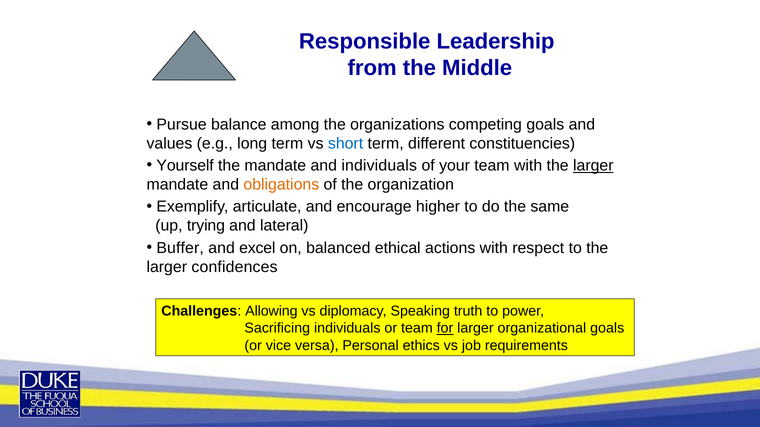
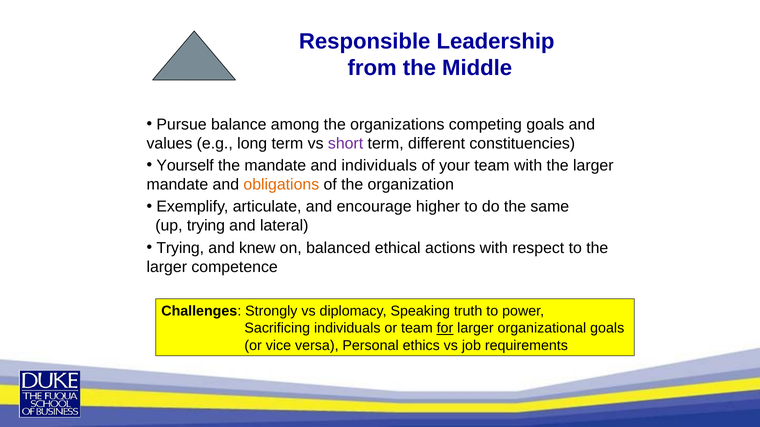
short colour: blue -> purple (346, 144)
larger underline: present -> none (593, 166)
Buffer: Buffer -> Trying (180, 248)
excel: excel -> knew (257, 248)
confidences: confidences -> competence (235, 267)
Allowing: Allowing -> Strongly (271, 312)
